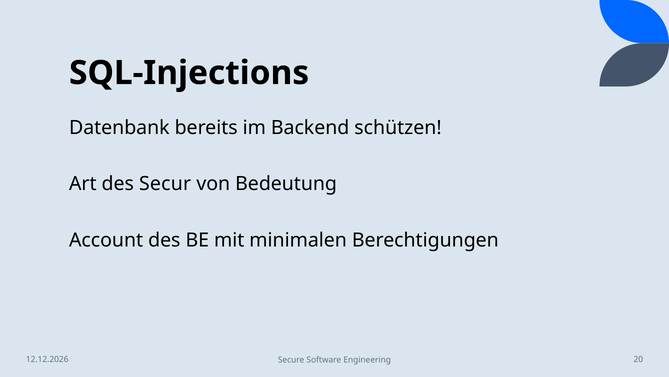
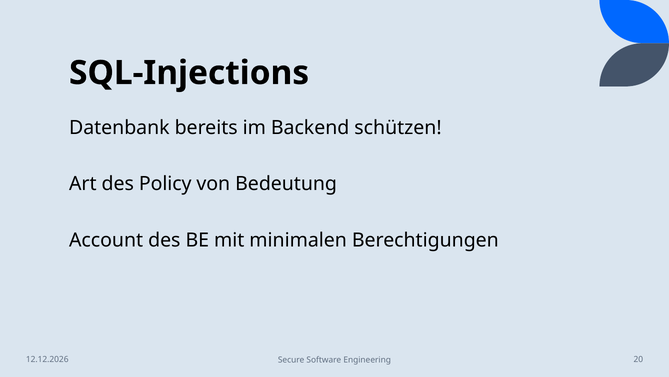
Secur: Secur -> Policy (165, 184)
